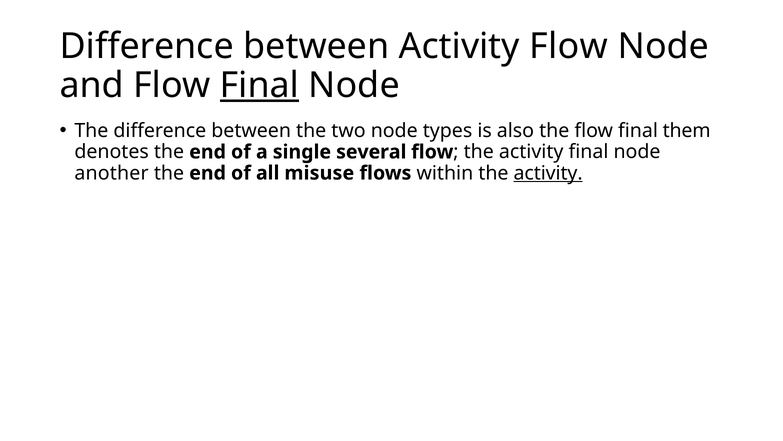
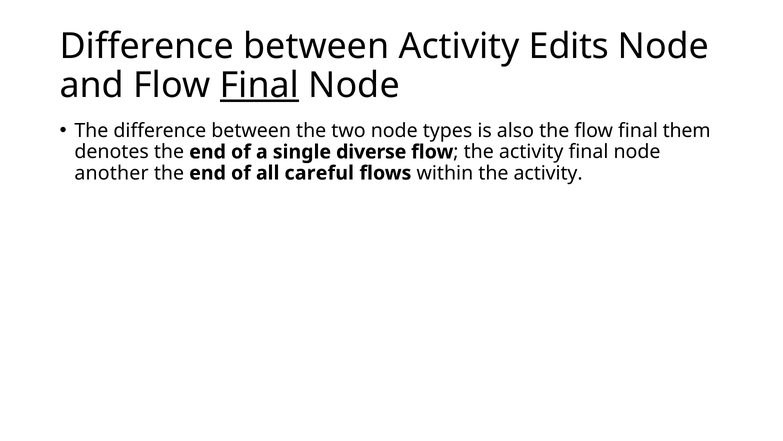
Activity Flow: Flow -> Edits (569, 46)
several: several -> diverse (371, 152)
misuse: misuse -> careful (319, 173)
activity underline: present -> none (548, 173)
